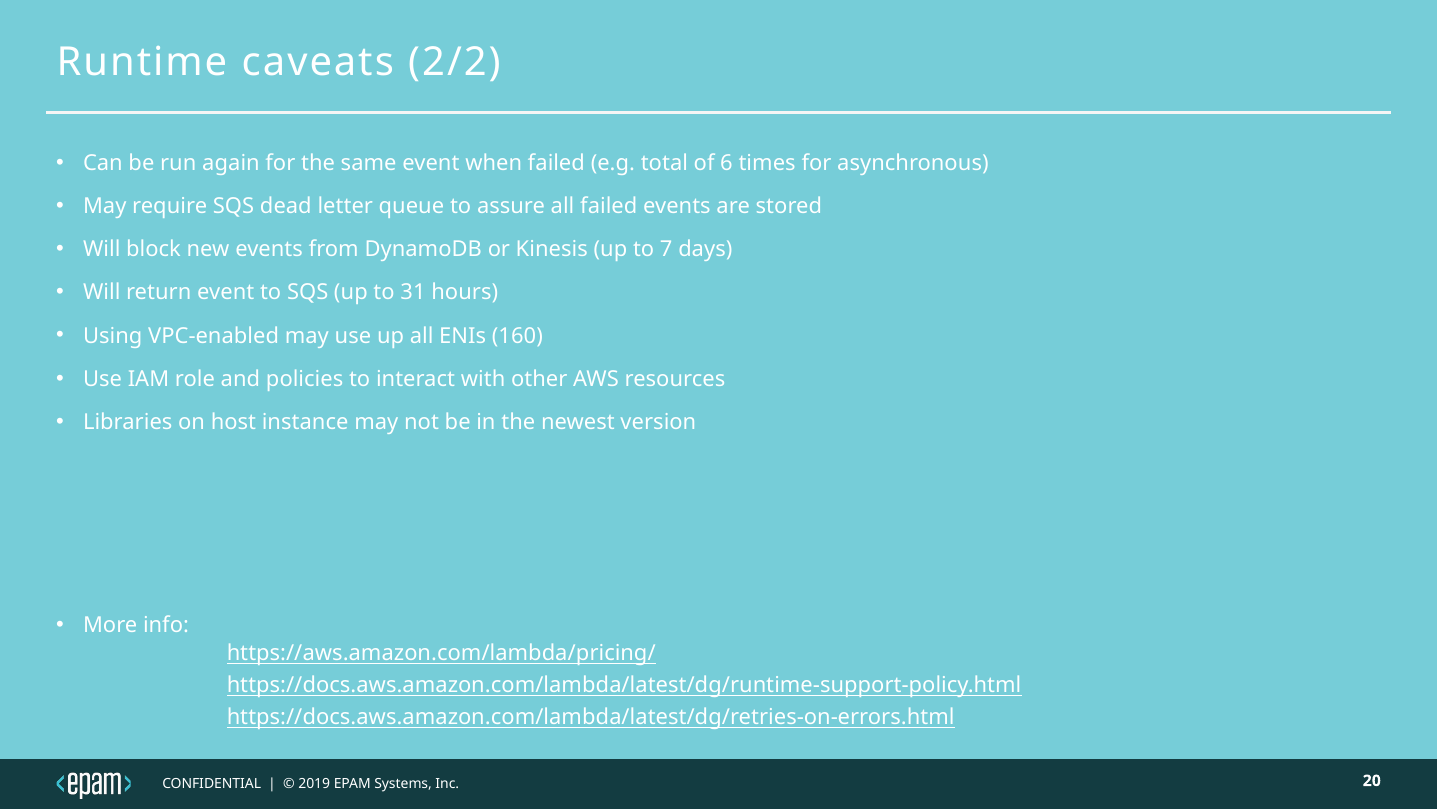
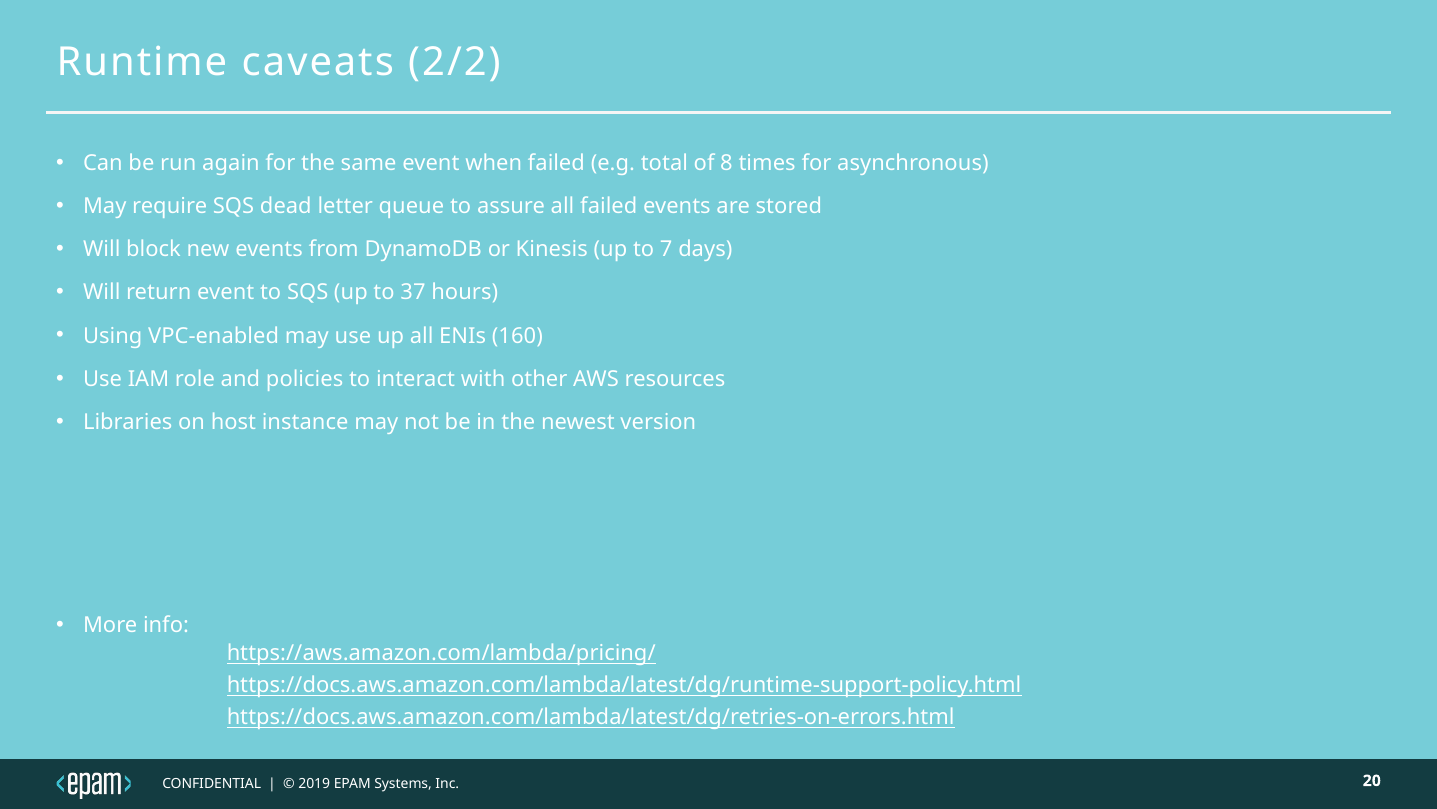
6: 6 -> 8 (727, 163)
31: 31 -> 37 (413, 292)
